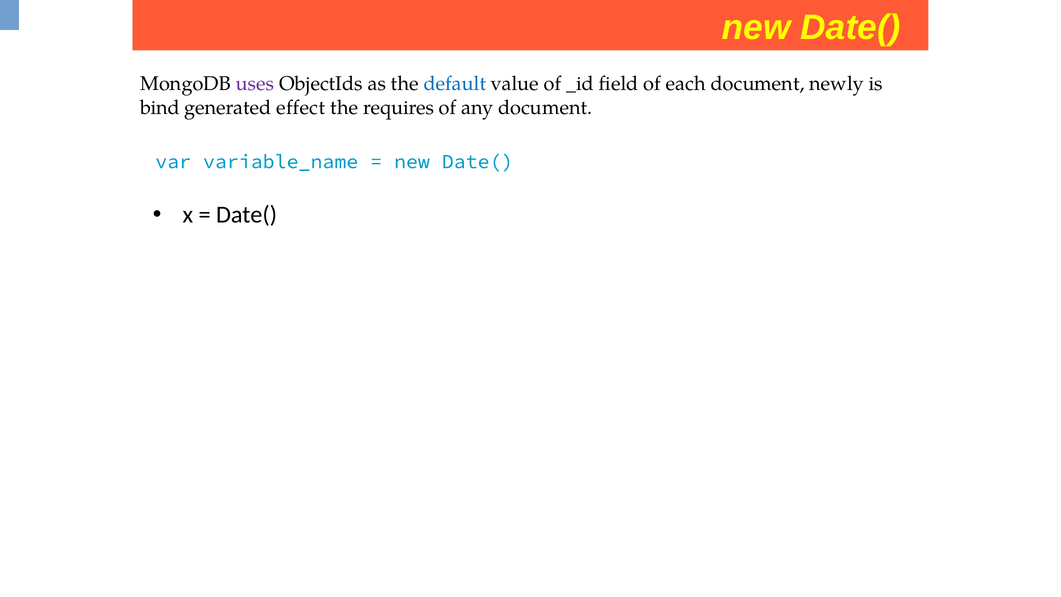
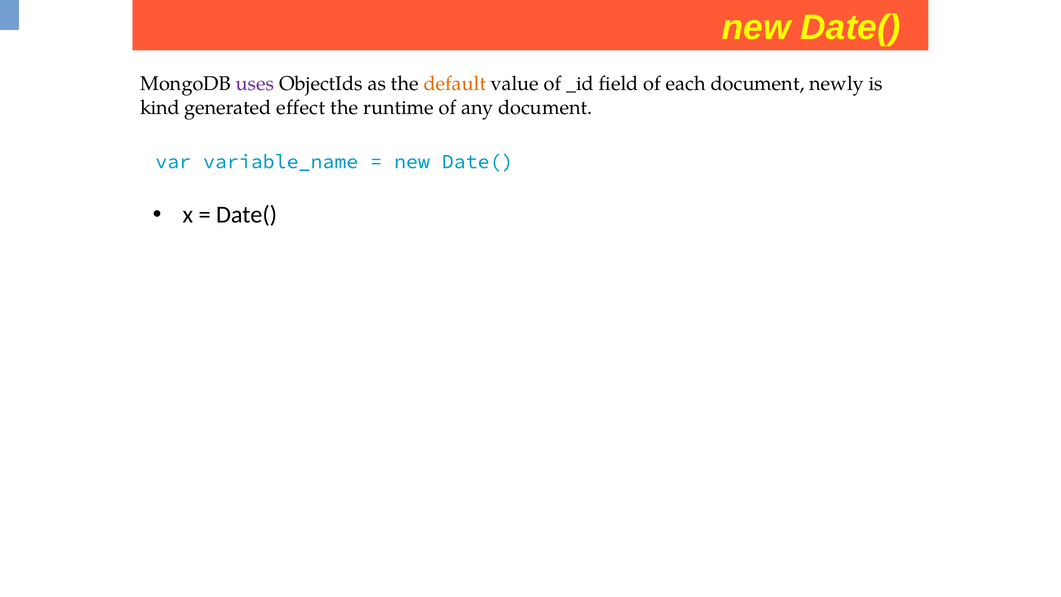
default colour: blue -> orange (455, 84)
bind: bind -> kind (160, 107)
requires: requires -> runtime (399, 107)
